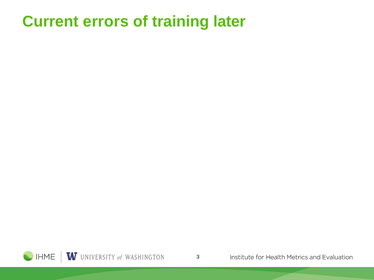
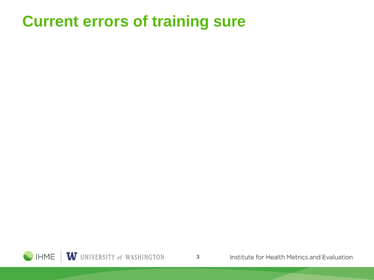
later: later -> sure (230, 22)
